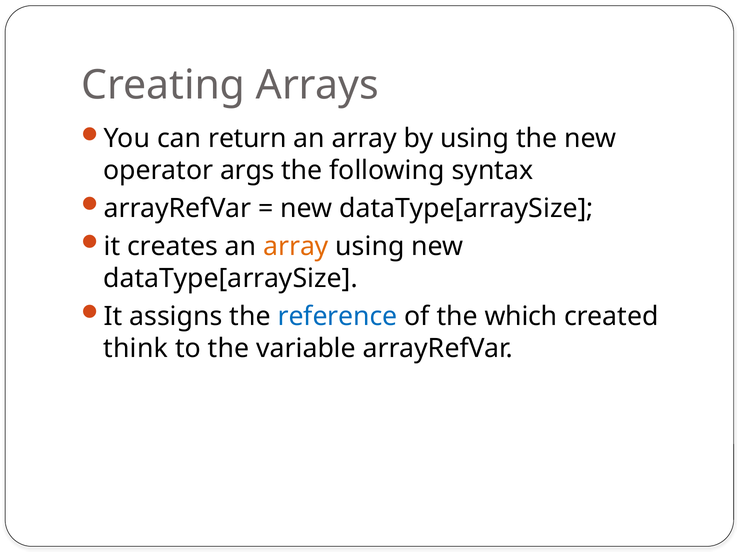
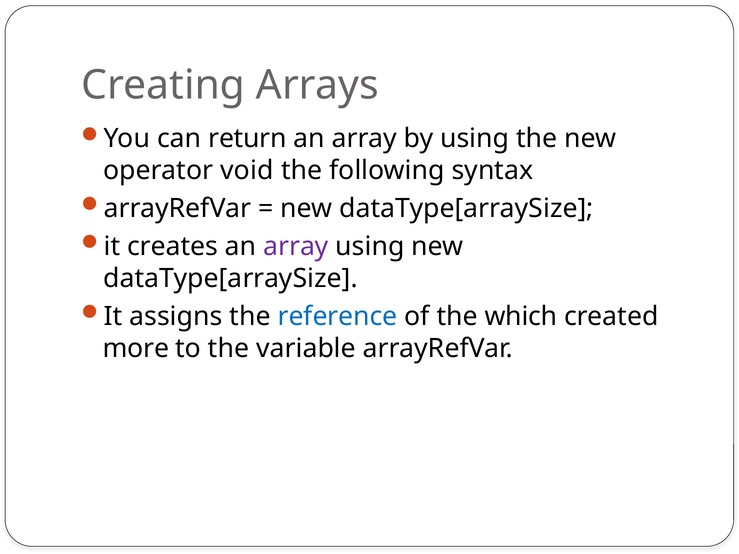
args: args -> void (247, 171)
array colour: orange -> purple (296, 246)
think: think -> more (136, 348)
